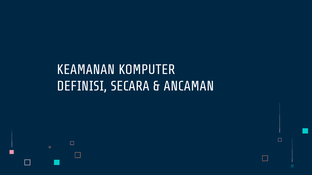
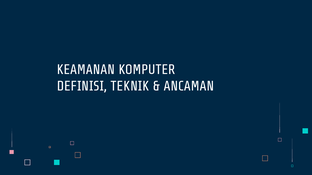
SECARA: SECARA -> TEKNIK (130, 86)
